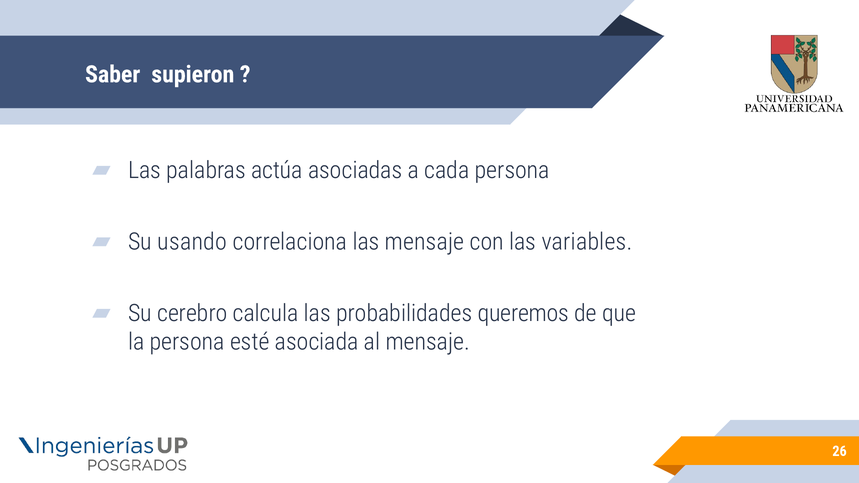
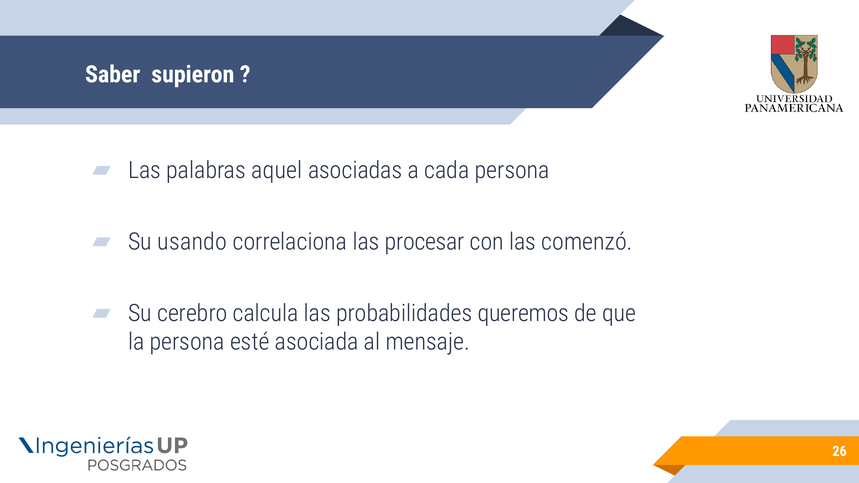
actúa: actúa -> aquel (277, 170)
las mensaje: mensaje -> procesar (425, 242)
variables: variables -> comenzó (587, 242)
